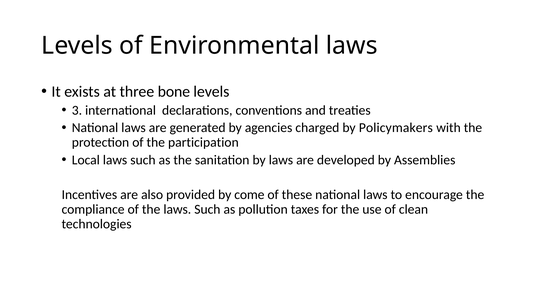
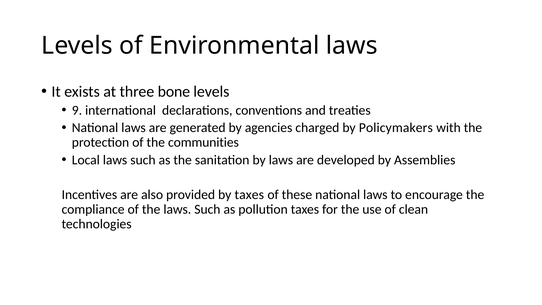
3: 3 -> 9 (77, 110)
participation: participation -> communities (203, 142)
by come: come -> taxes (249, 195)
